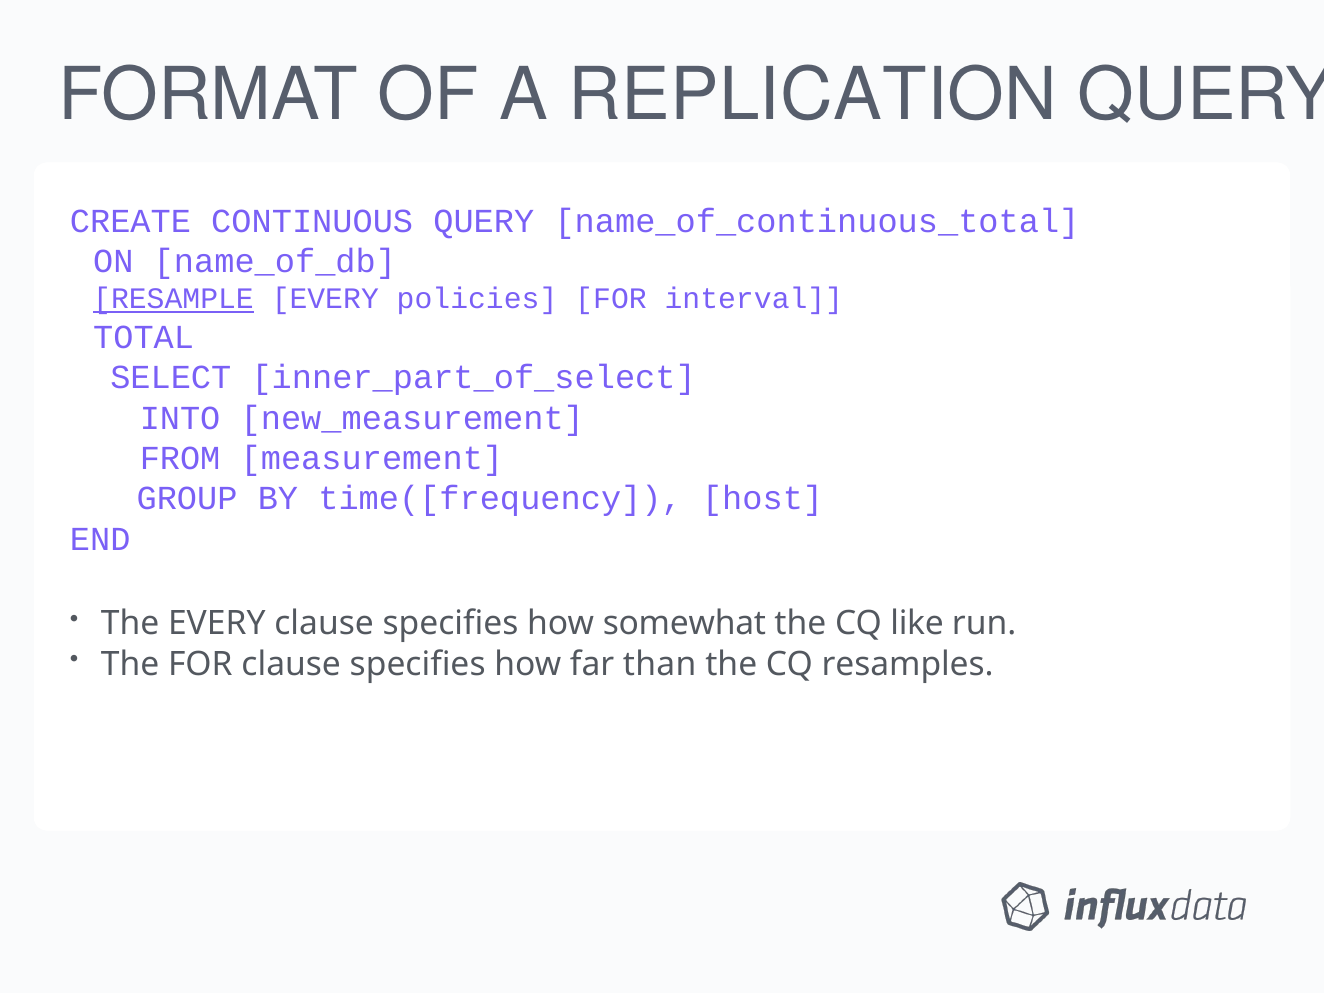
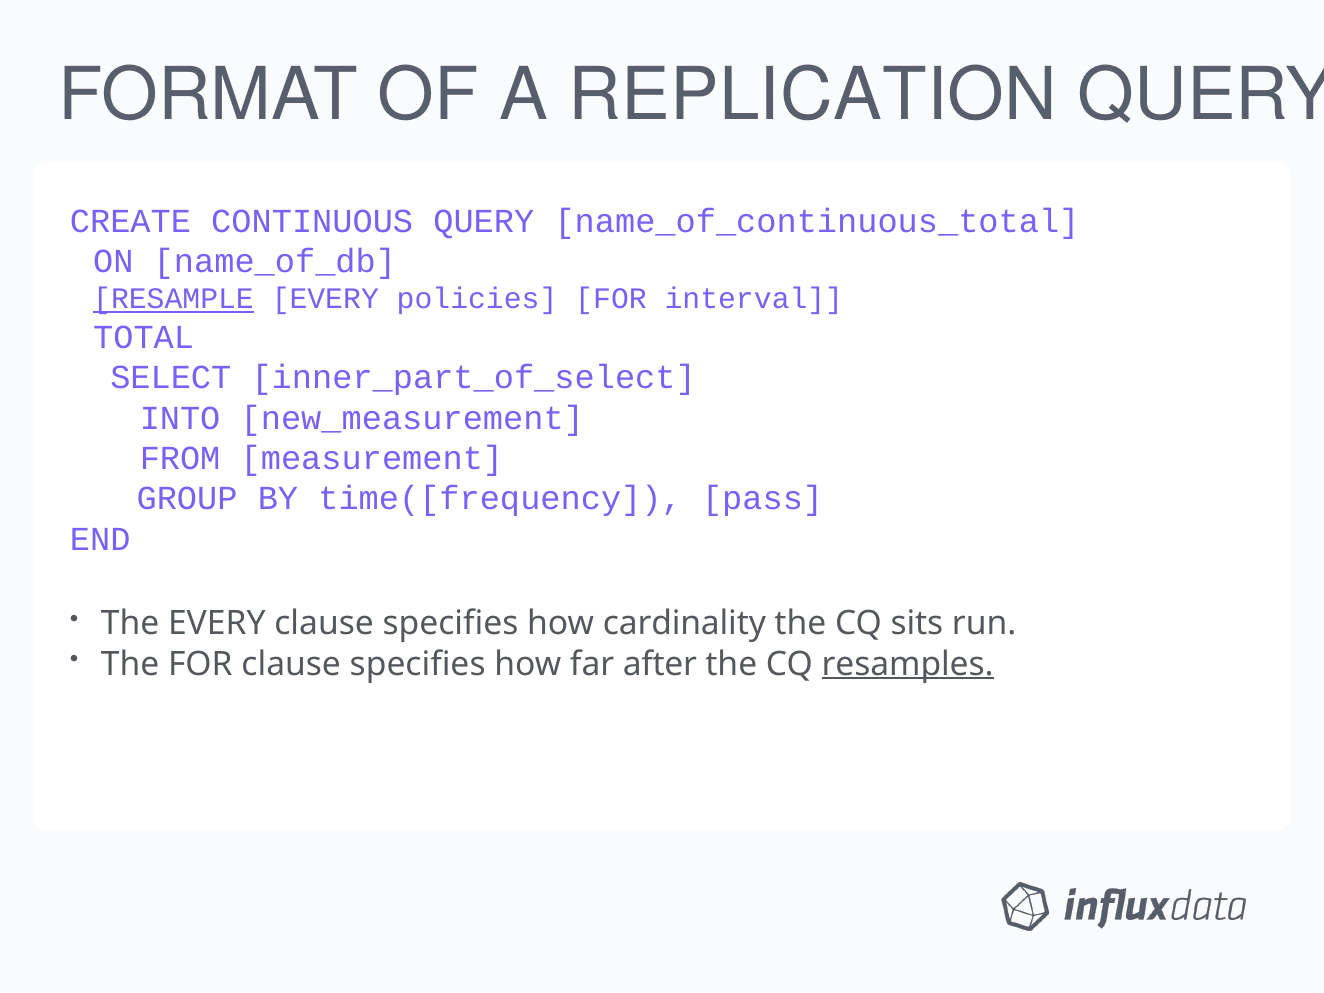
host: host -> pass (763, 499)
somewhat: somewhat -> cardinality (684, 624)
like: like -> sits (917, 624)
than: than -> after (660, 664)
resamples underline: none -> present (908, 664)
